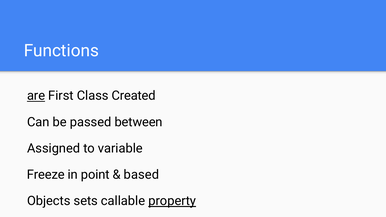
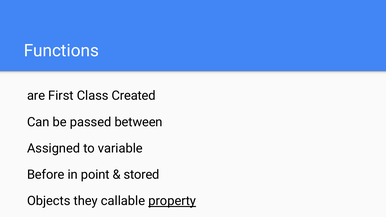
are underline: present -> none (36, 96)
Freeze: Freeze -> Before (46, 175)
based: based -> stored (142, 175)
sets: sets -> they (86, 201)
